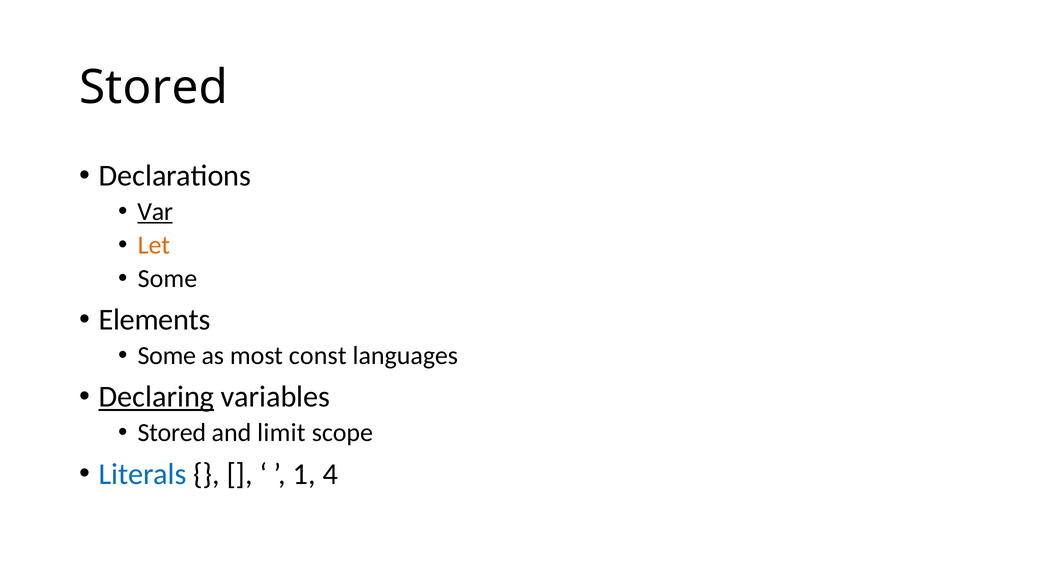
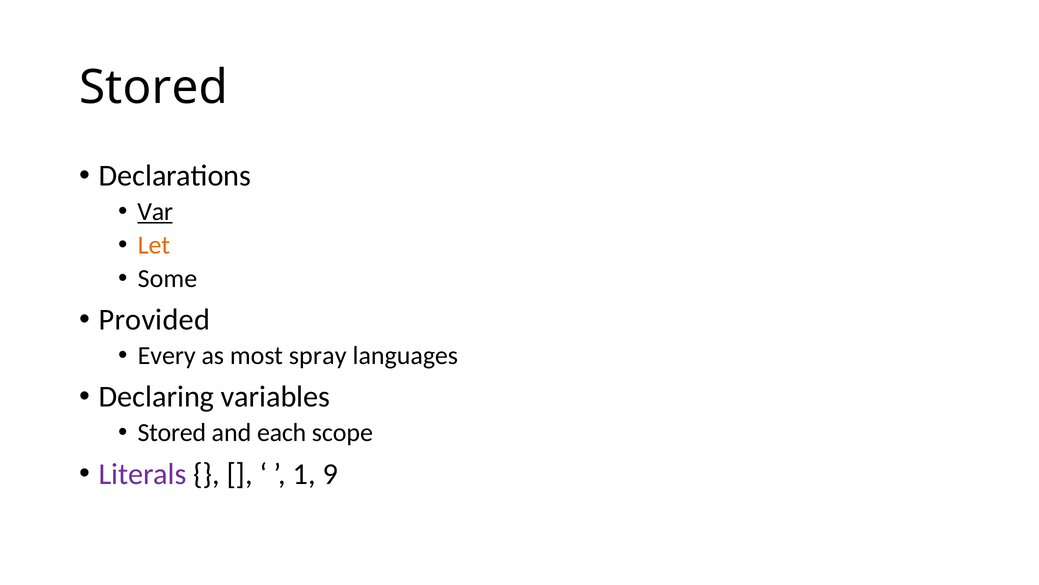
Elements: Elements -> Provided (154, 320)
Some: Some -> Every (167, 355)
const: const -> spray (318, 355)
Declaring underline: present -> none (156, 397)
limit: limit -> each (282, 432)
Literals colour: blue -> purple (143, 474)
4: 4 -> 9 (330, 474)
